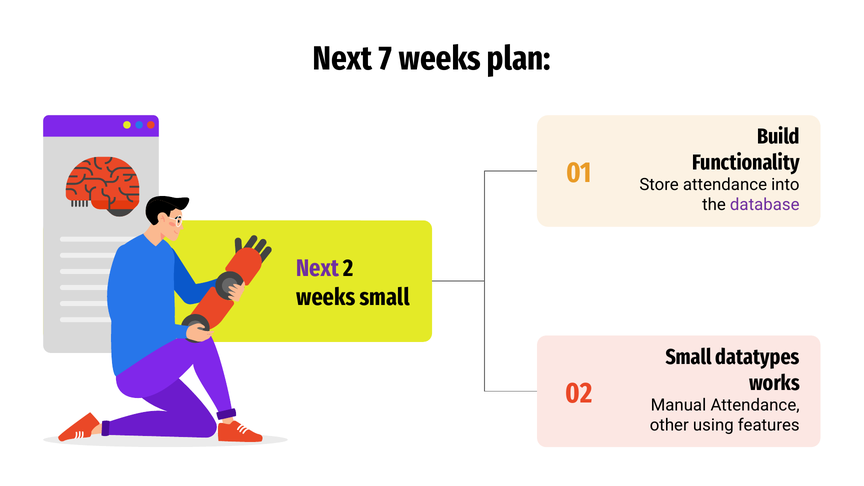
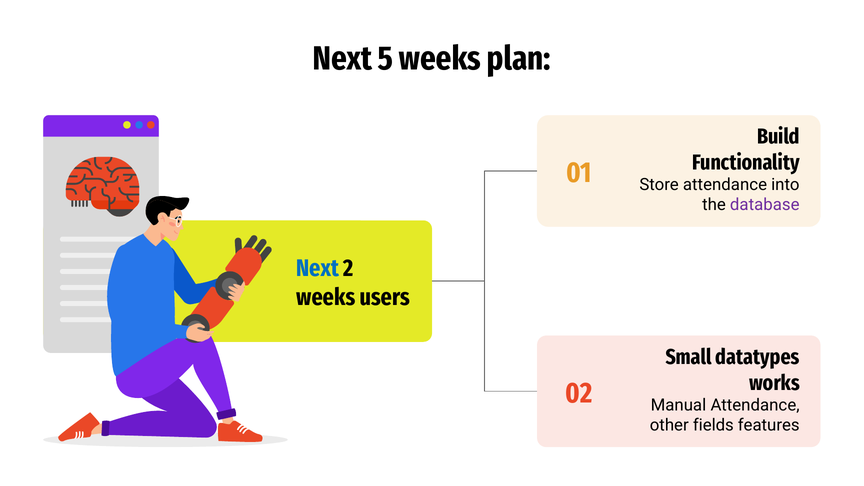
7: 7 -> 5 (386, 59)
Next colour: purple -> blue (318, 268)
weeks small: small -> users (385, 297)
using: using -> fields (713, 425)
